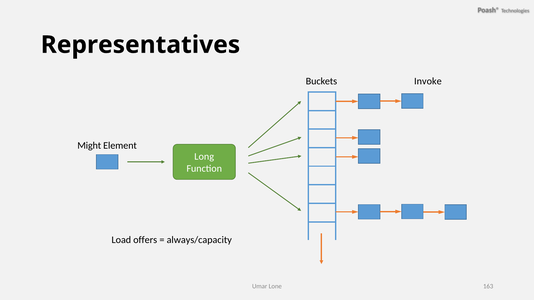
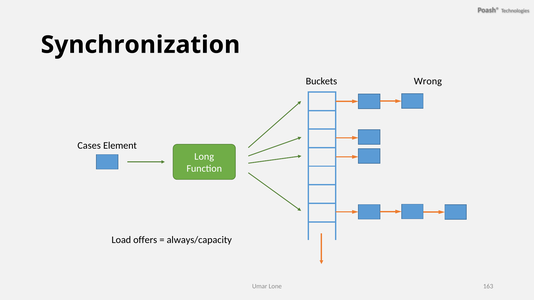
Representatives: Representatives -> Synchronization (140, 45)
Invoke: Invoke -> Wrong (428, 81)
Might: Might -> Cases (89, 146)
